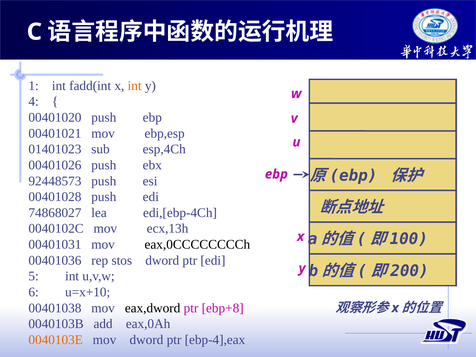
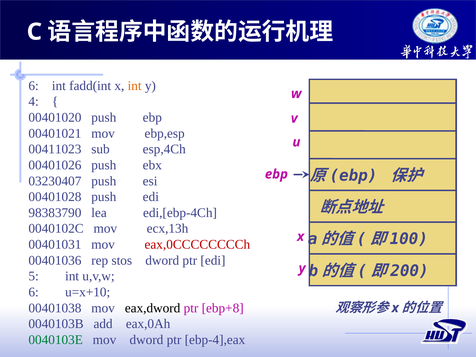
1: 1 -> 6 (34, 86)
01401023: 01401023 -> 00411023 (55, 149)
92448573: 92448573 -> 03230407 (55, 181)
74868027: 74868027 -> 98383790 (55, 213)
eax,0CCCCCCCCh colour: black -> red (197, 244)
0040103E colour: orange -> green (56, 340)
